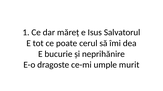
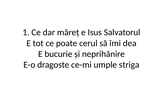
murit: murit -> striga (129, 65)
